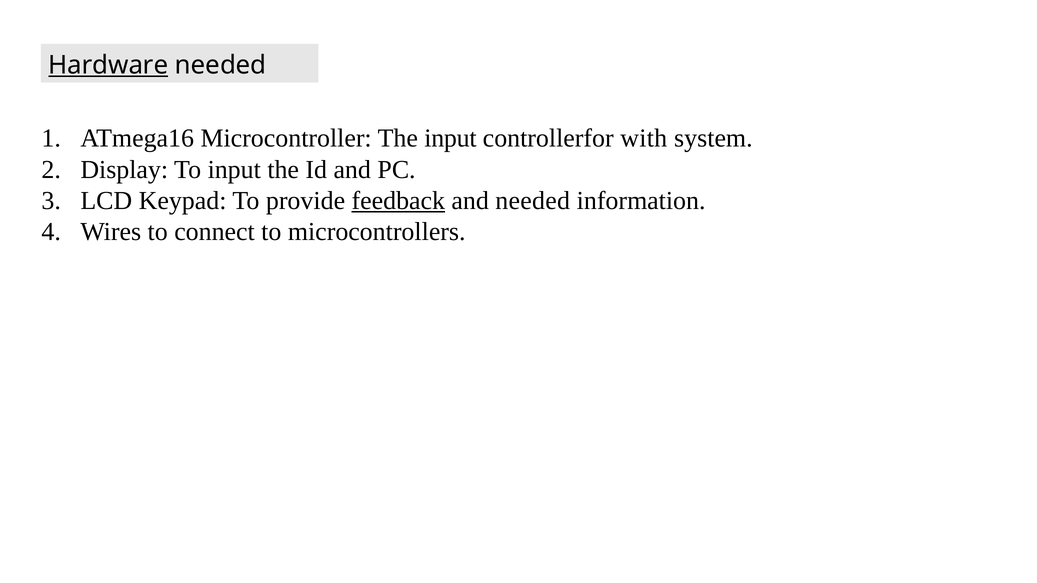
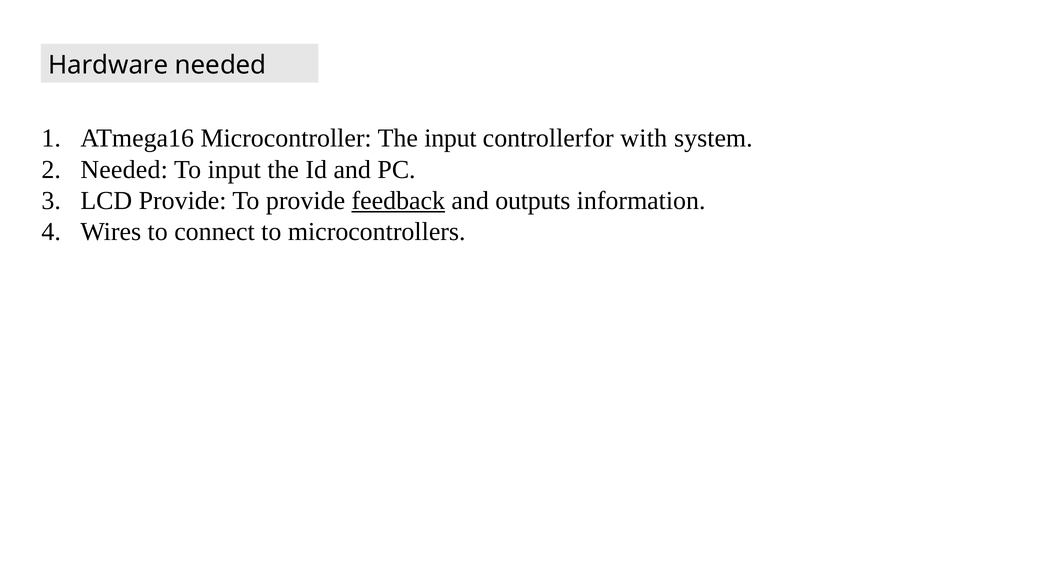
Hardware underline: present -> none (108, 65)
Display: Display -> Needed (124, 170)
LCD Keypad: Keypad -> Provide (183, 201)
and needed: needed -> outputs (533, 201)
